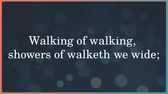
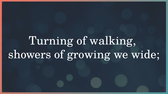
Walking: Walking -> Turning (51, 41)
walketh: walketh -> growing (89, 55)
